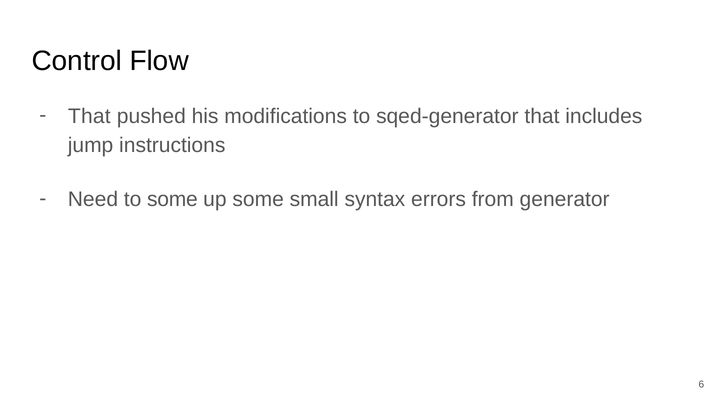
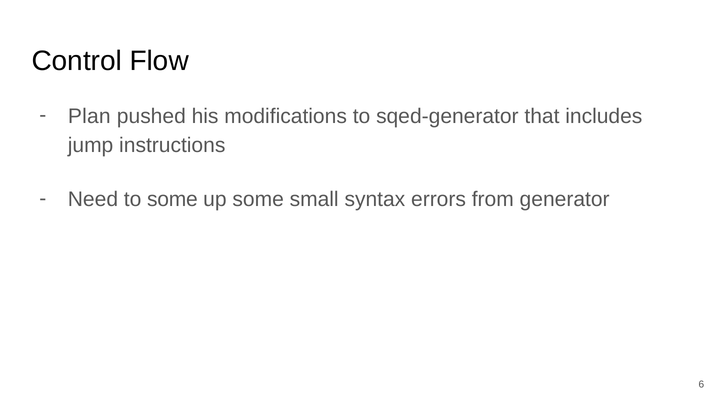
That: That -> Plan (89, 116)
